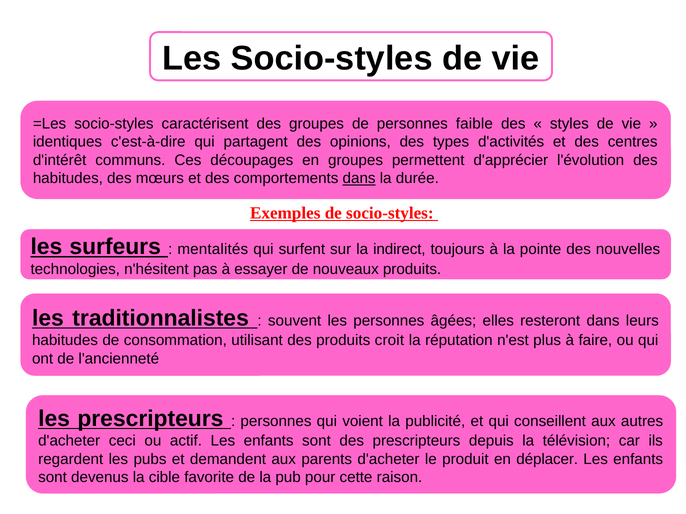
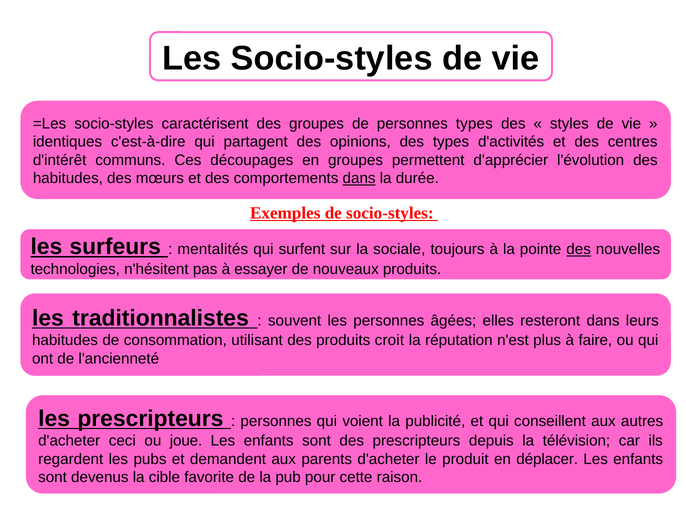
personnes faible: faible -> types (474, 124)
indirect: indirect -> sociale (399, 250)
des underline: none -> present (579, 250)
actif: actif -> joue (186, 441)
